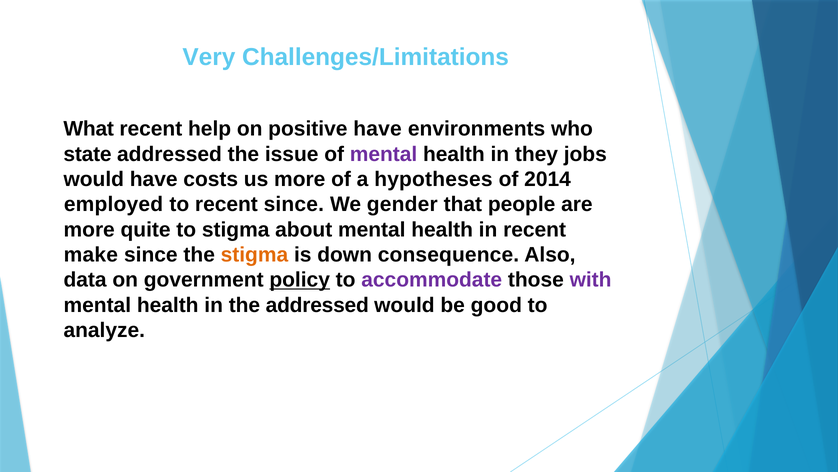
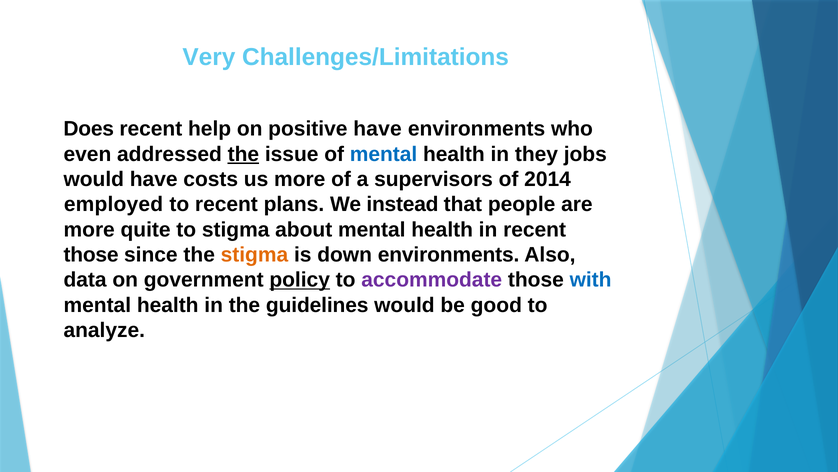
What: What -> Does (89, 129)
state: state -> even (87, 154)
the underline: none -> present (243, 154)
mental colour: purple -> blue (384, 154)
hypotheses: hypotheses -> supervisors (434, 179)
recent since: since -> plans (294, 204)
gender: gender -> instead (402, 204)
make: make -> those (91, 255)
down consequence: consequence -> environments (449, 255)
with colour: purple -> blue (591, 280)
the addressed: addressed -> guidelines (317, 305)
